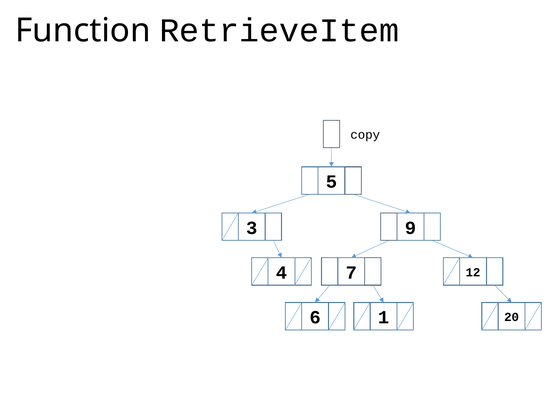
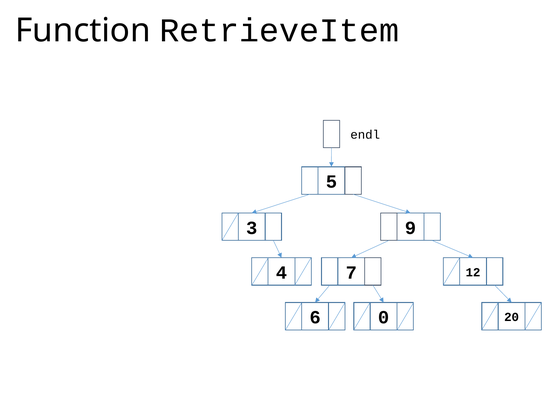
copy: copy -> endl (365, 135)
1: 1 -> 0 (384, 318)
